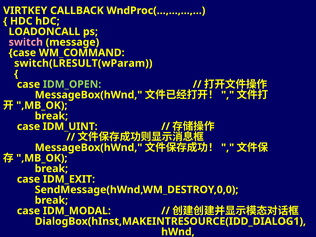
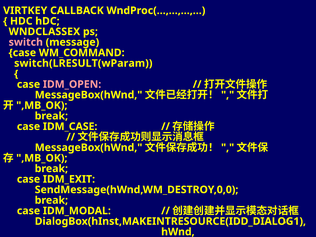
LOADONCALL: LOADONCALL -> WNDCLASSEX (44, 32)
IDM_OPEN colour: light green -> pink (72, 84)
IDM_UINT: IDM_UINT -> IDM_CASE (70, 126)
